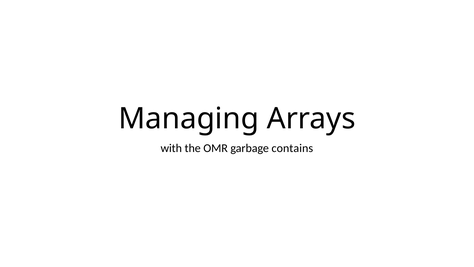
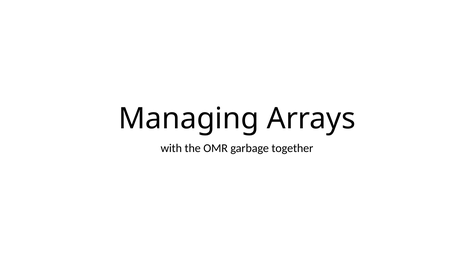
contains: contains -> together (292, 148)
